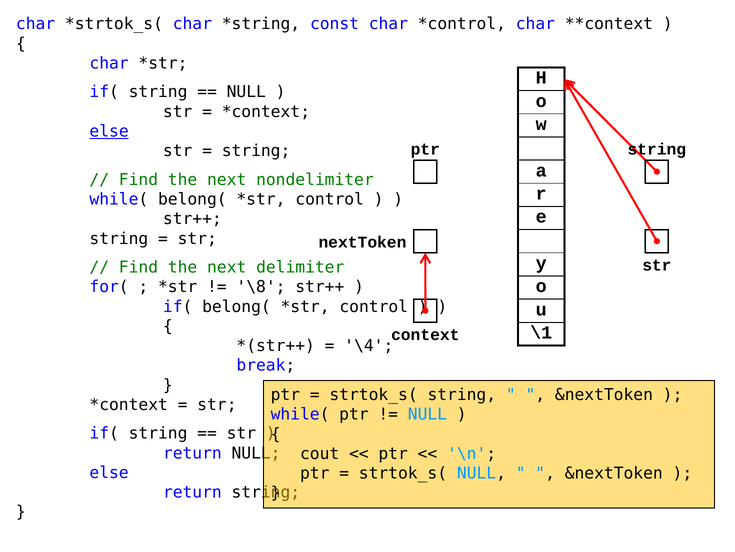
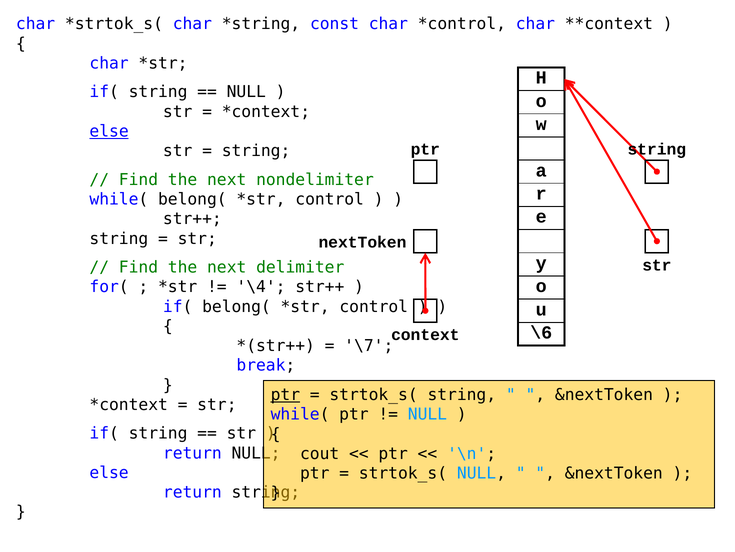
\8: \8 -> \4 (261, 287)
\1: \1 -> \6 (541, 332)
\4: \4 -> \7 (369, 345)
ptr underline: none -> present (285, 394)
